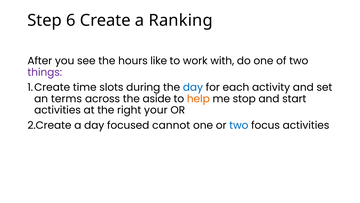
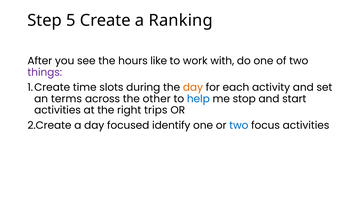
6: 6 -> 5 (71, 20)
day colour: blue -> orange (193, 87)
aside: aside -> other (157, 99)
help colour: orange -> blue (198, 99)
your: your -> trips (156, 110)
cannot: cannot -> identify (171, 125)
